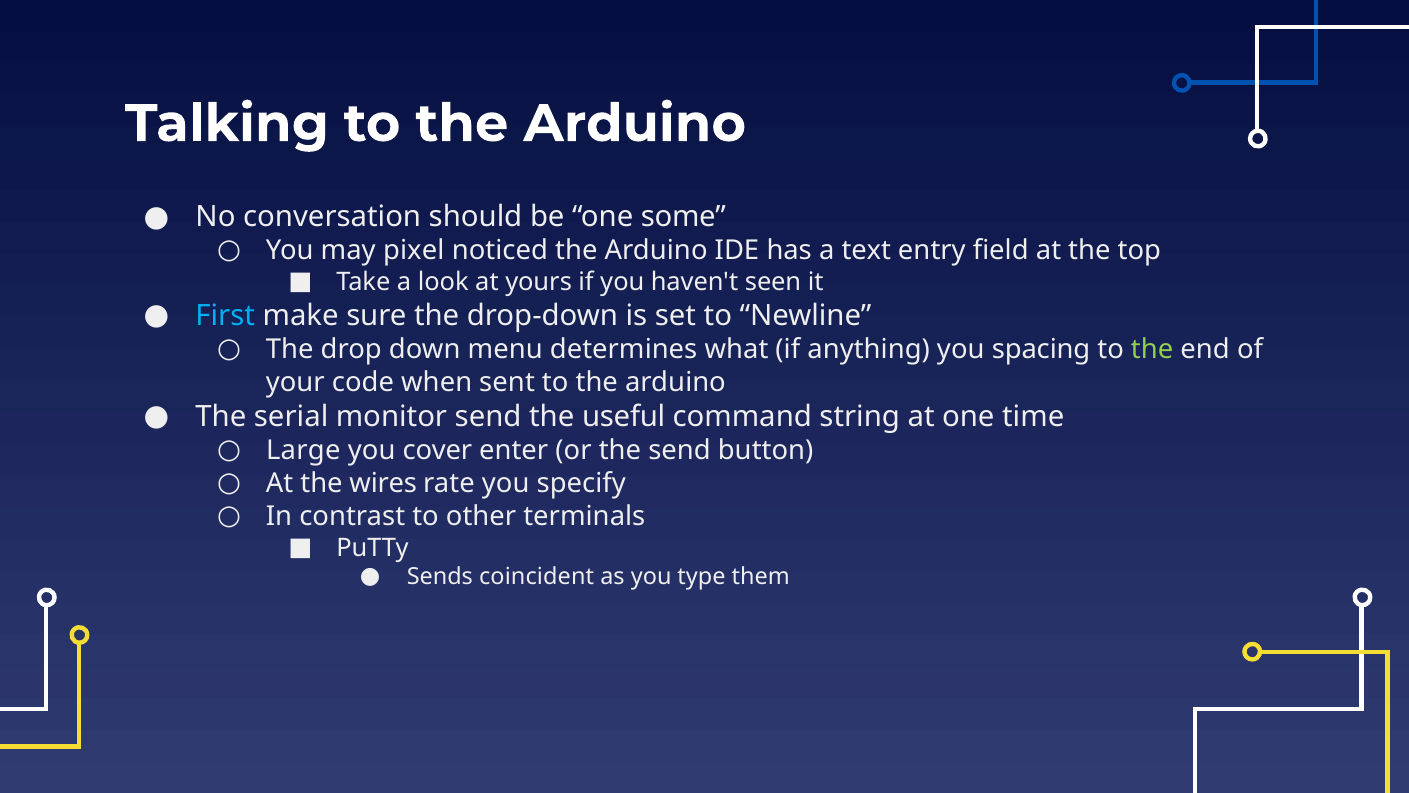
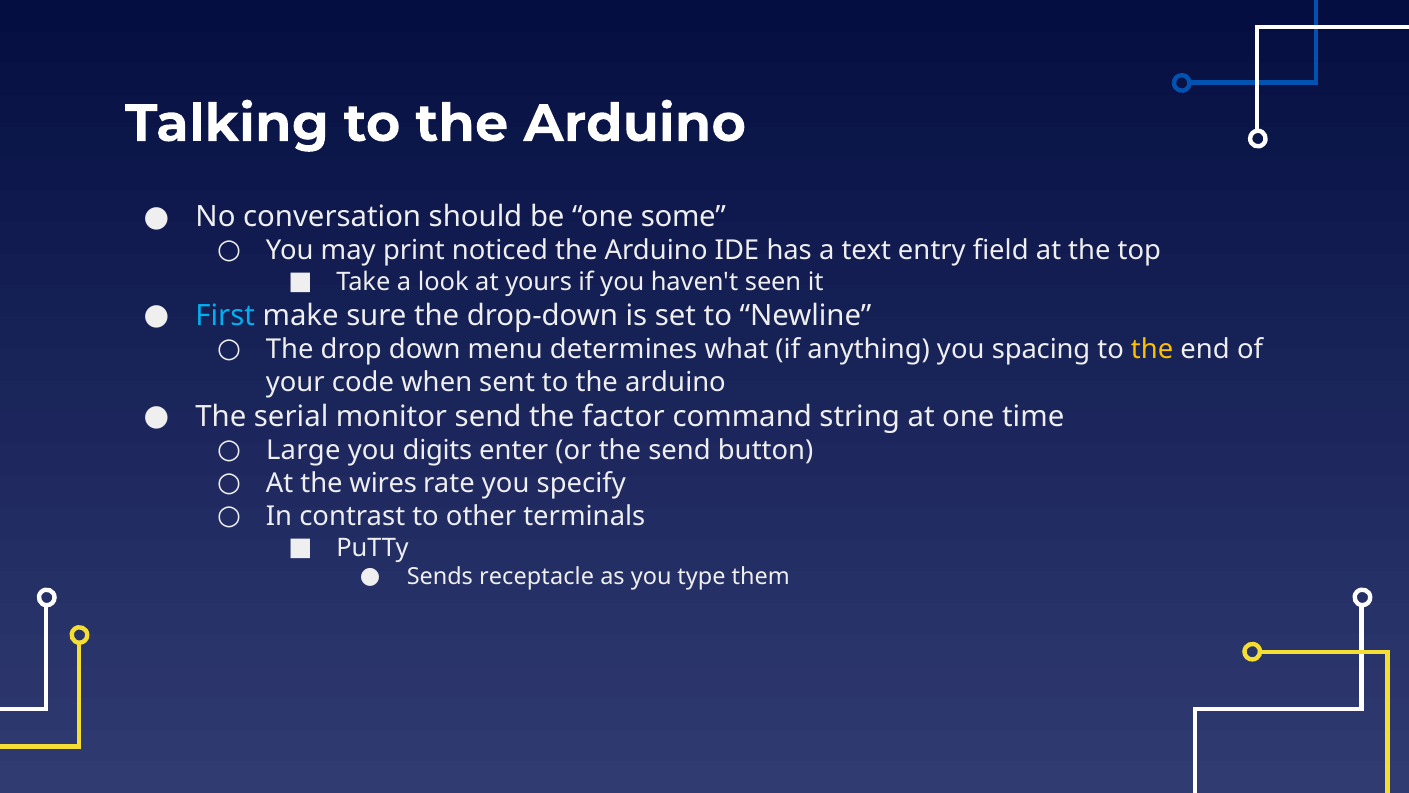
pixel: pixel -> print (414, 251)
the colour: light green -> yellow (1152, 349)
useful: useful -> factor (623, 416)
cover: cover -> digits (437, 450)
coincident: coincident -> receptacle (537, 577)
